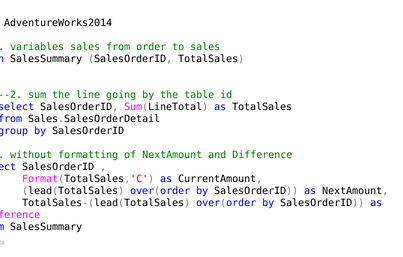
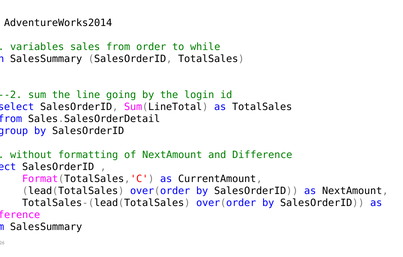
to sales: sales -> while (205, 47)
table: table -> login (199, 95)
